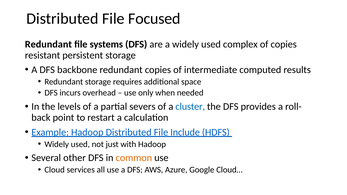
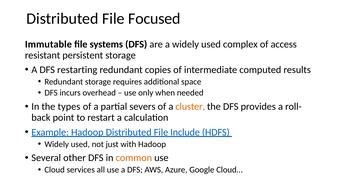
Redundant: Redundant -> Immutable (48, 44)
of copies: copies -> access (284, 44)
backbone: backbone -> restarting (77, 70)
levels: levels -> types (69, 107)
cluster colour: blue -> orange (190, 107)
